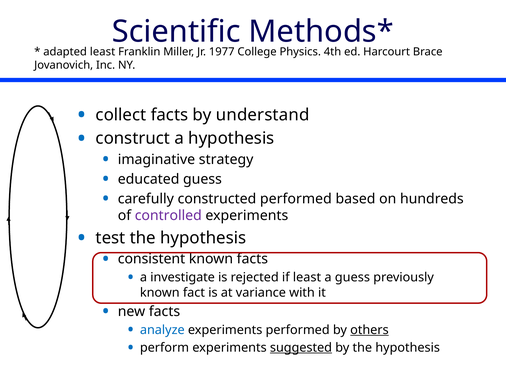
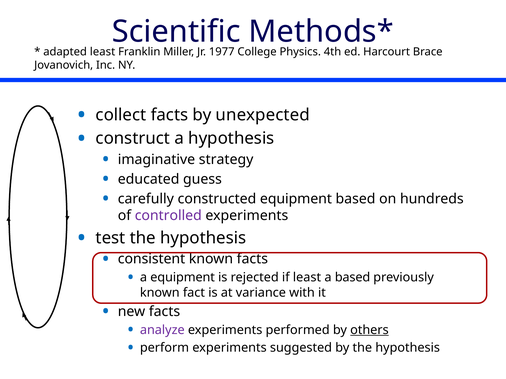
understand: understand -> unexpected (263, 115)
constructed performed: performed -> equipment (296, 199)
a investigate: investigate -> equipment (183, 278)
a guess: guess -> based (353, 278)
analyze colour: blue -> purple (162, 330)
suggested underline: present -> none (301, 348)
